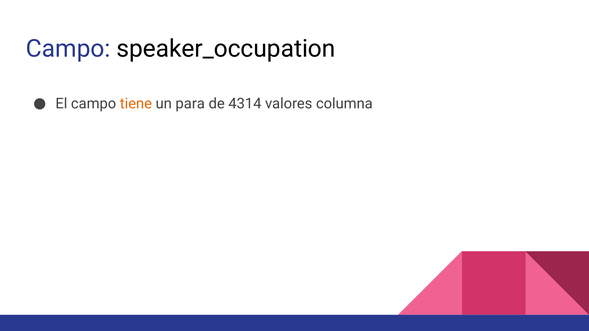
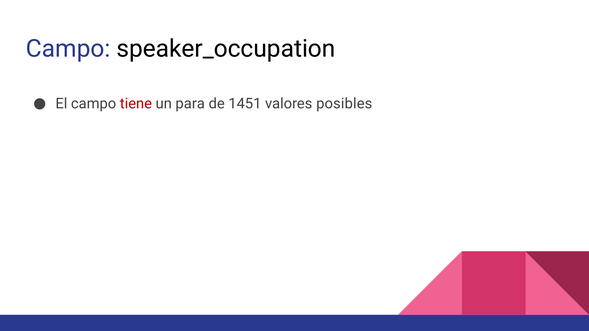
tiene colour: orange -> red (136, 104)
4314: 4314 -> 1451 (245, 104)
columna: columna -> posibles (344, 104)
